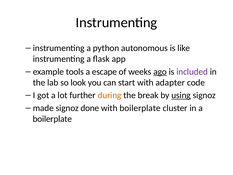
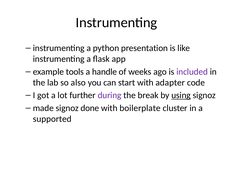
autonomous: autonomous -> presentation (144, 48)
escape: escape -> handle (104, 72)
ago underline: present -> none (160, 72)
look: look -> also (78, 82)
during colour: orange -> purple (110, 95)
boilerplate: boilerplate -> supported (52, 119)
